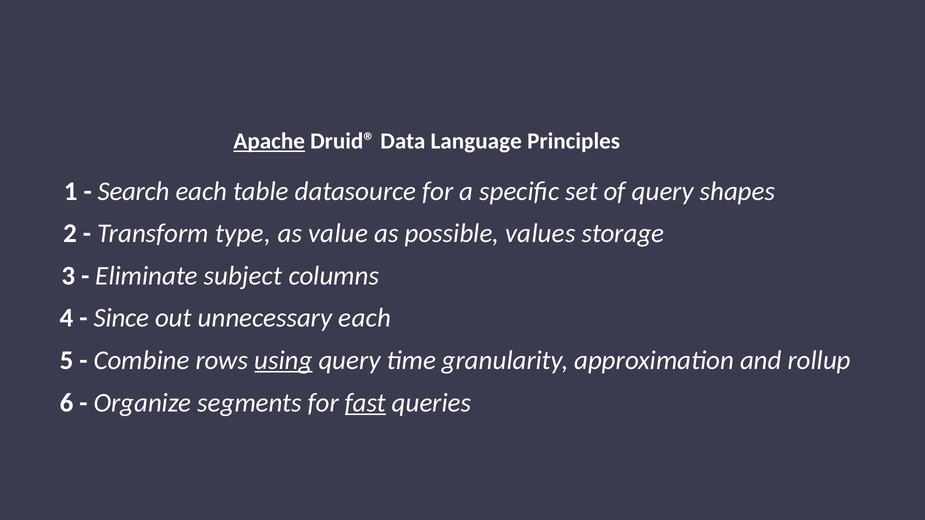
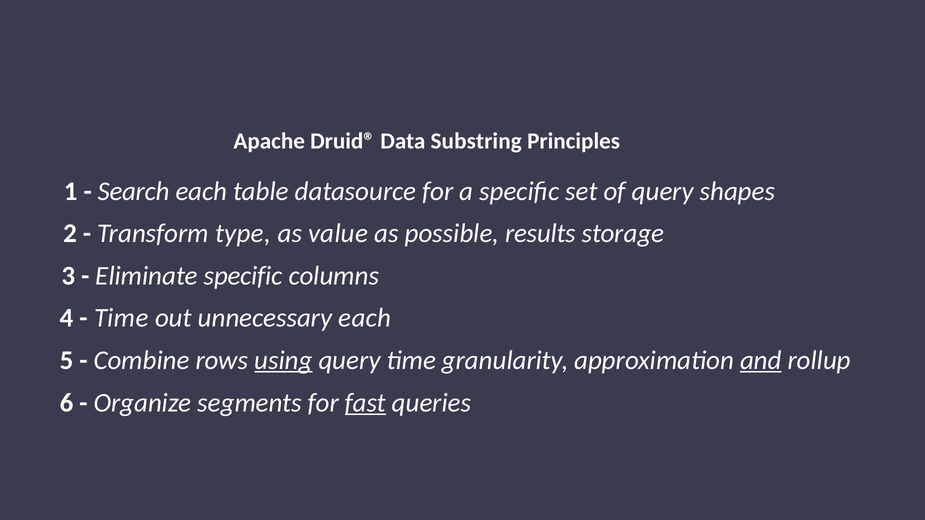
Apache underline: present -> none (269, 141)
Language: Language -> Substring (476, 141)
values: values -> results (541, 234)
Eliminate subject: subject -> specific (243, 276)
Since: Since -> Time (121, 318)
and underline: none -> present (761, 361)
